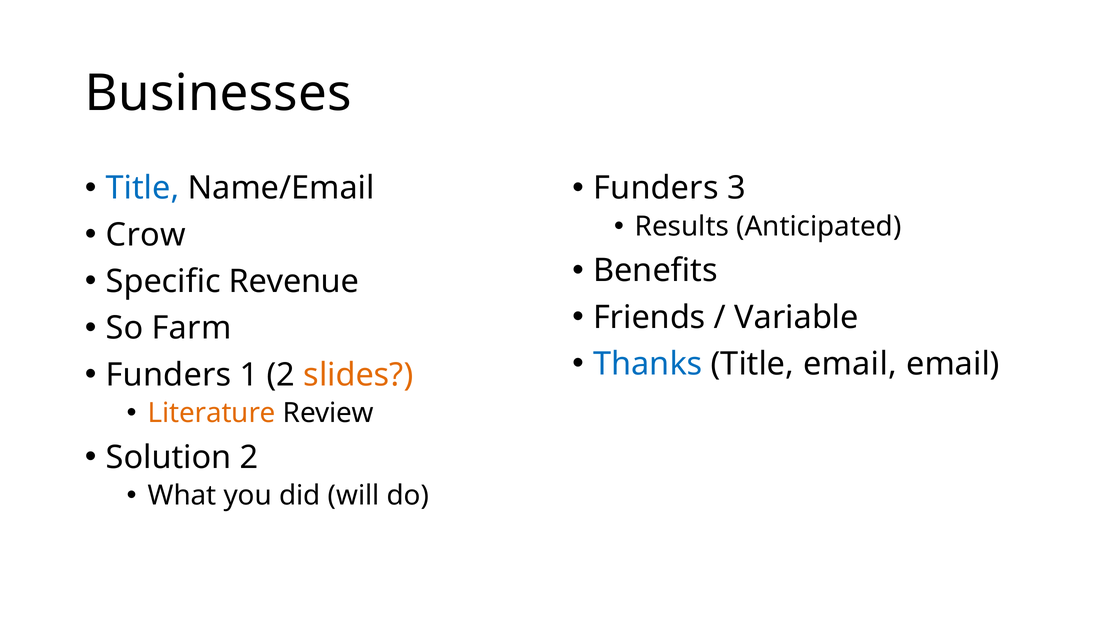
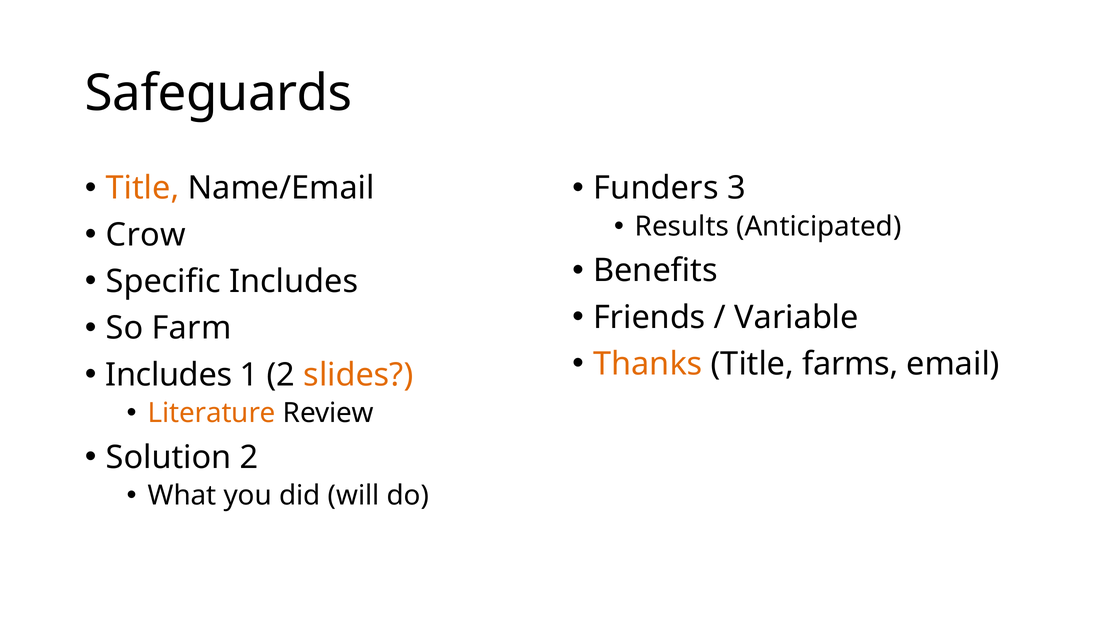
Businesses: Businesses -> Safeguards (219, 94)
Title colour: blue -> orange (143, 188)
Specific Revenue: Revenue -> Includes (294, 282)
Thanks colour: blue -> orange (648, 364)
Title email: email -> farms (850, 364)
Funders: Funders -> Includes (169, 375)
